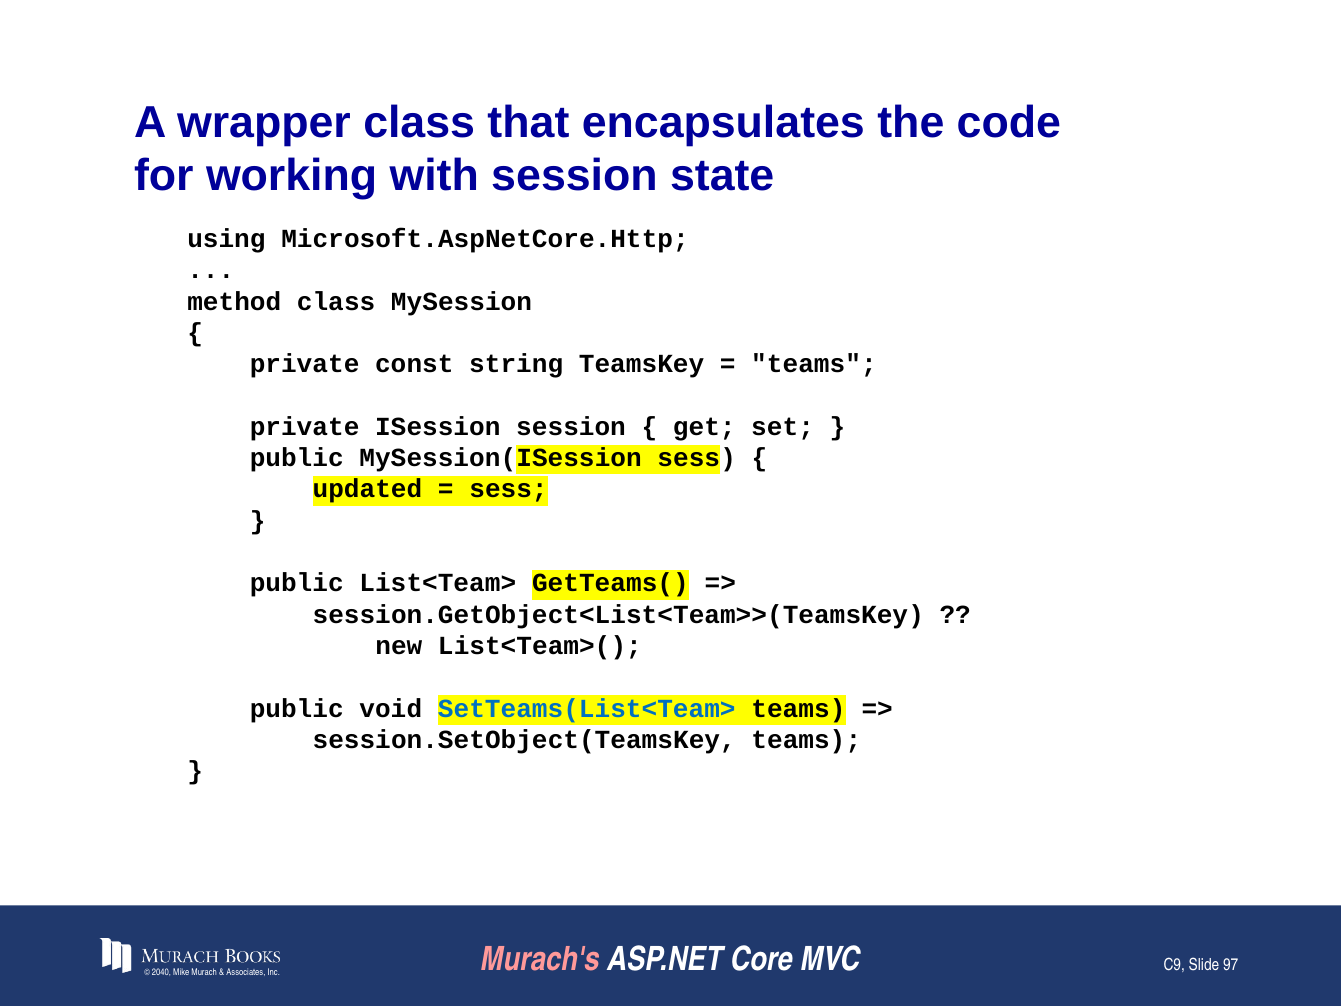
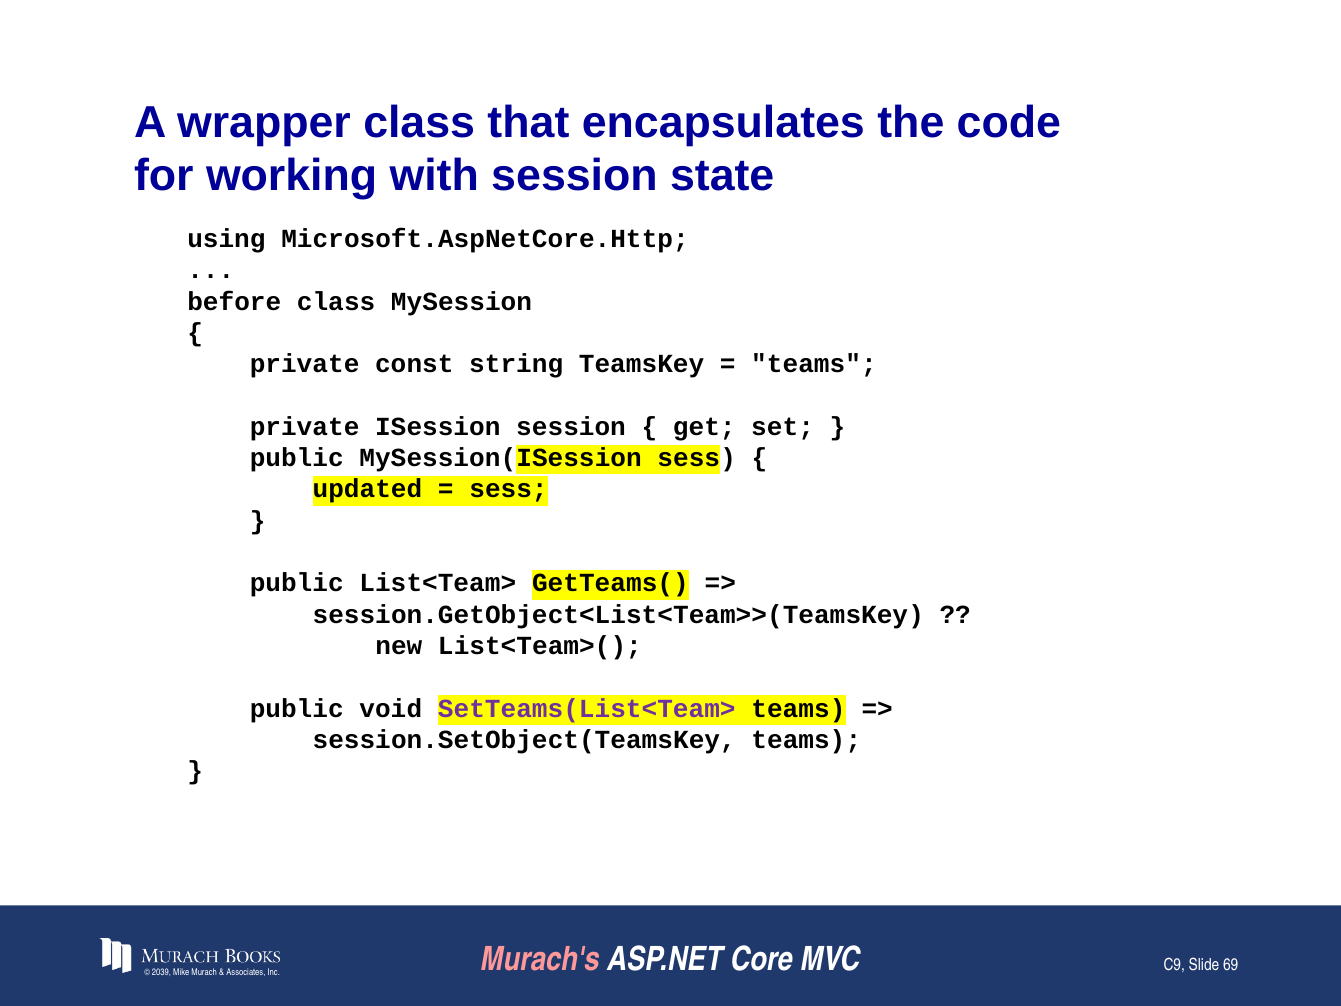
method: method -> before (234, 301)
SetTeams(List<Team> colour: blue -> purple (587, 708)
2040: 2040 -> 2039 (161, 972)
97: 97 -> 69 (1231, 965)
